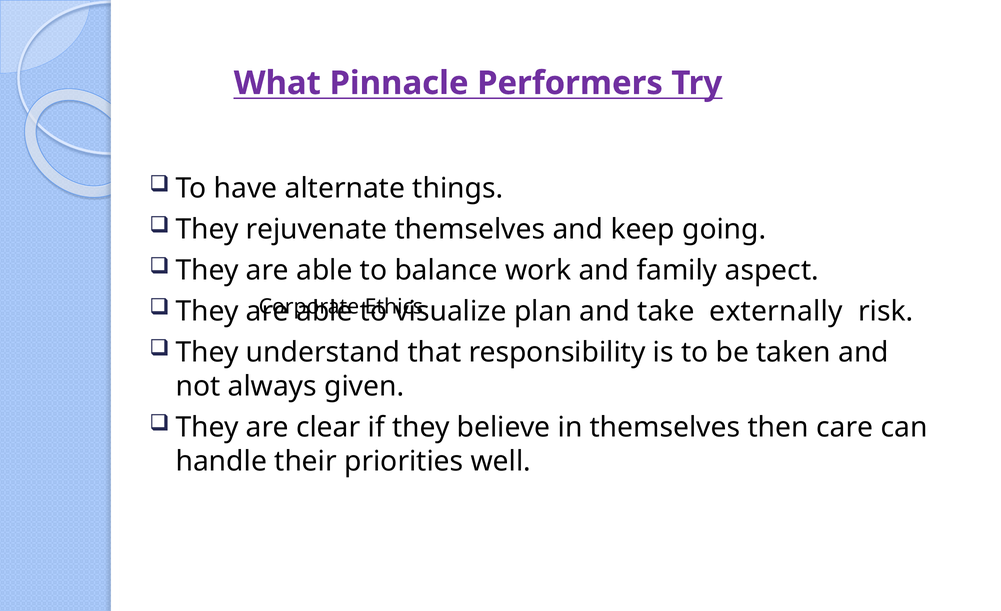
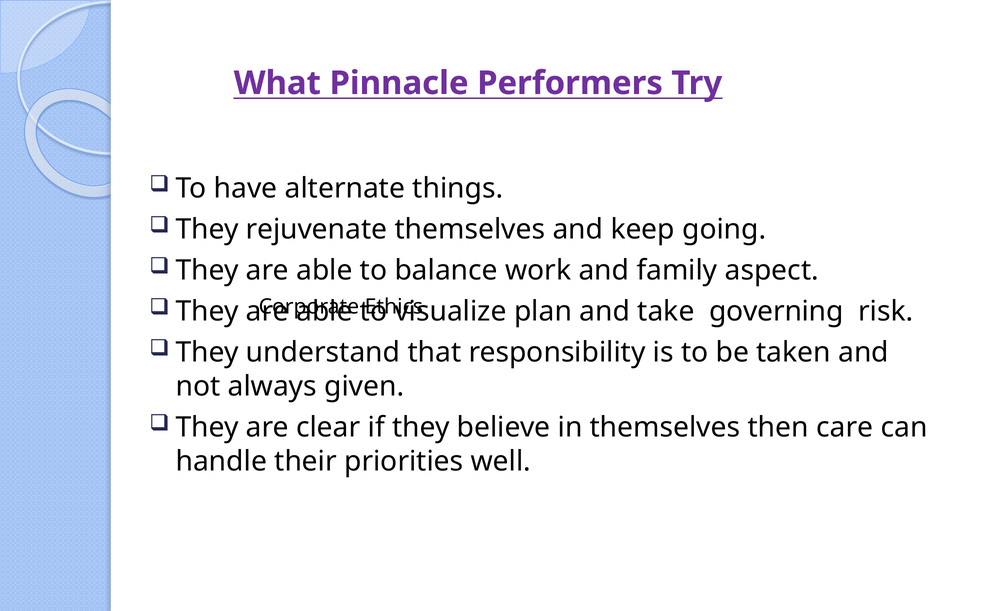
externally: externally -> governing (776, 311)
